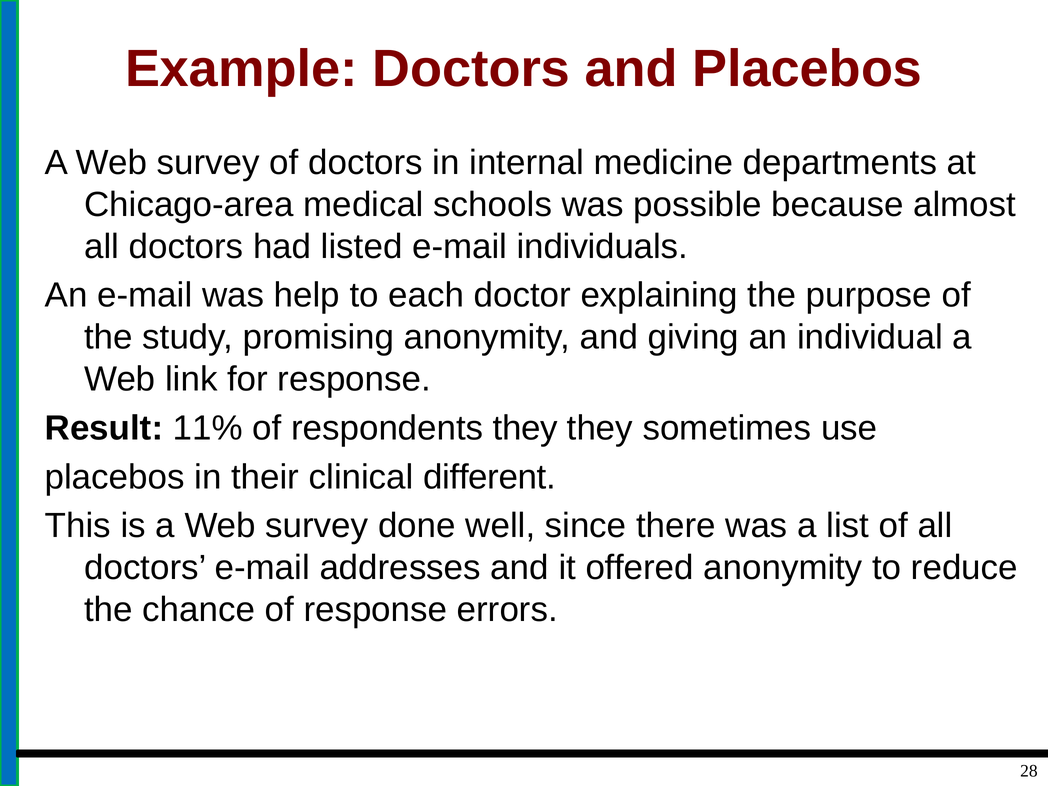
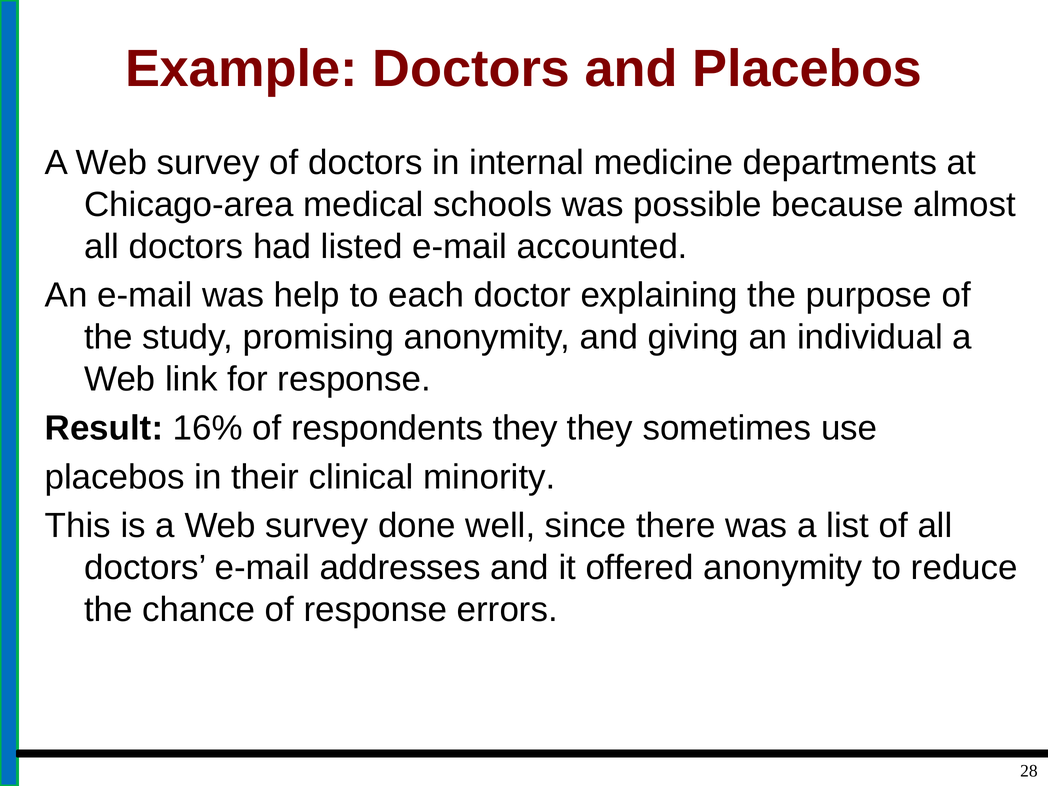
individuals: individuals -> accounted (602, 247)
11%: 11% -> 16% (208, 428)
different: different -> minority (489, 477)
